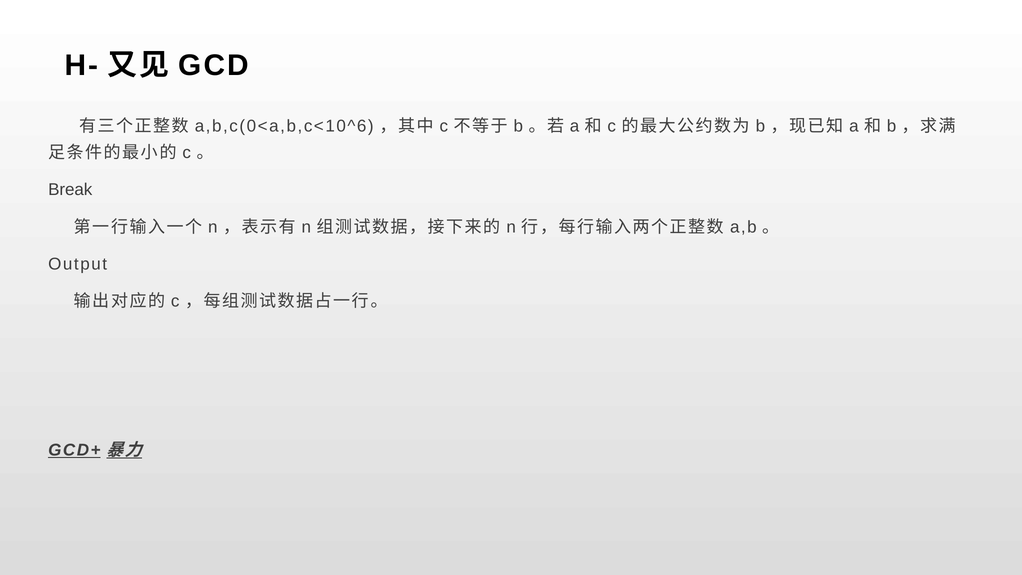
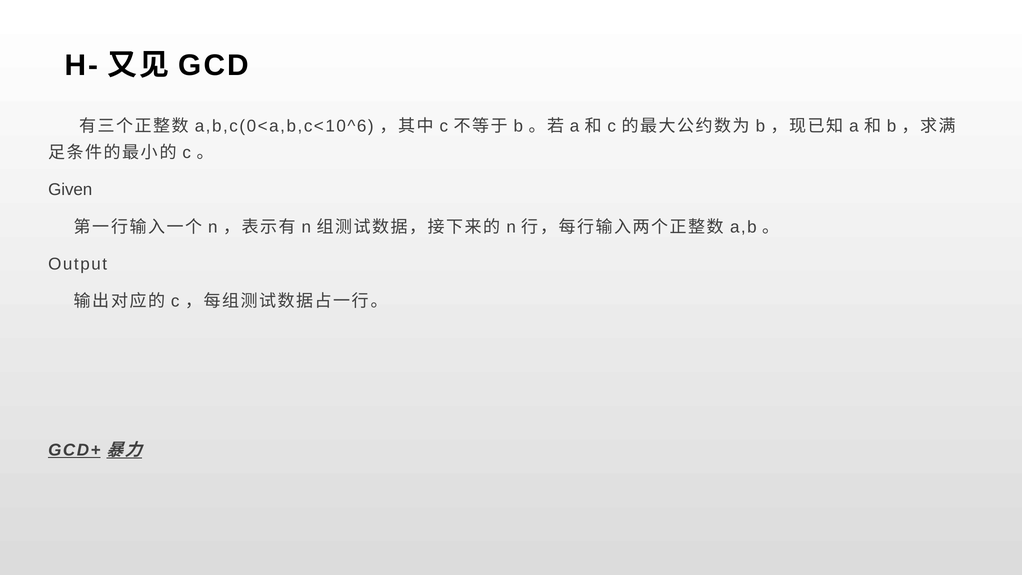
Break: Break -> Given (70, 190)
